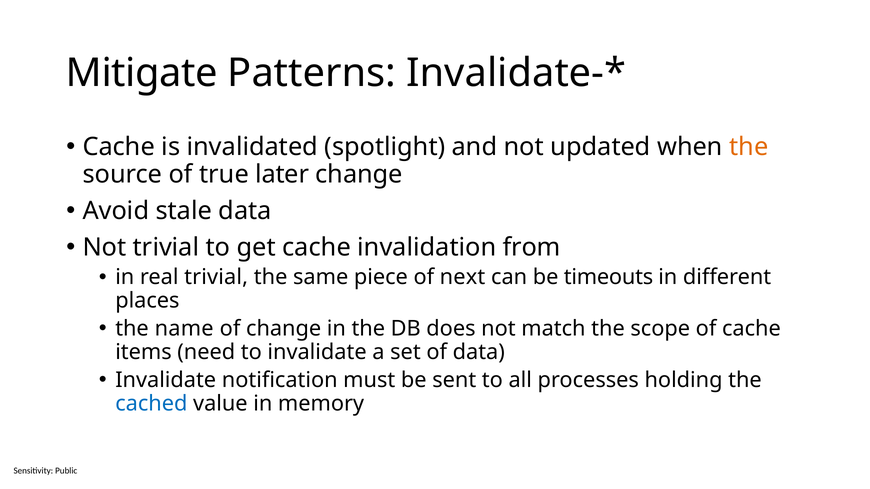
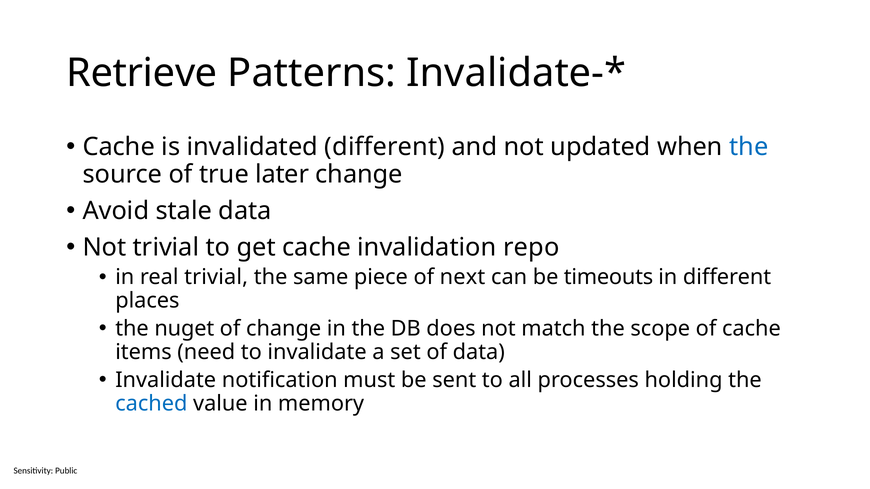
Mitigate: Mitigate -> Retrieve (142, 73)
invalidated spotlight: spotlight -> different (385, 147)
the colour: orange -> blue (749, 147)
from: from -> repo (531, 247)
name: name -> nuget (184, 329)
